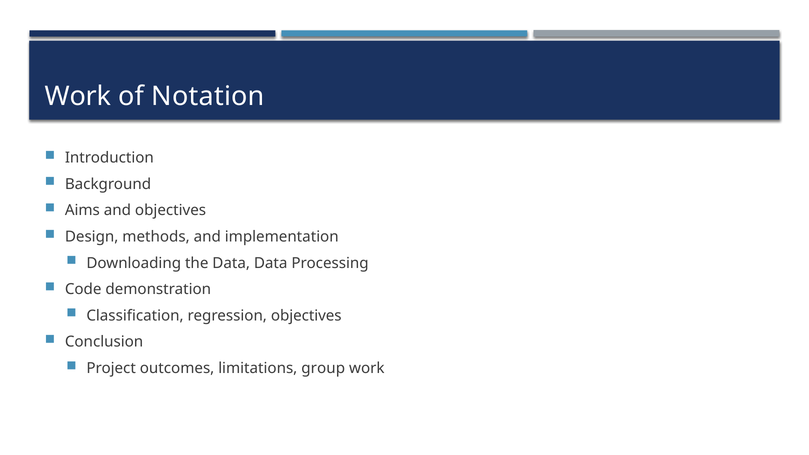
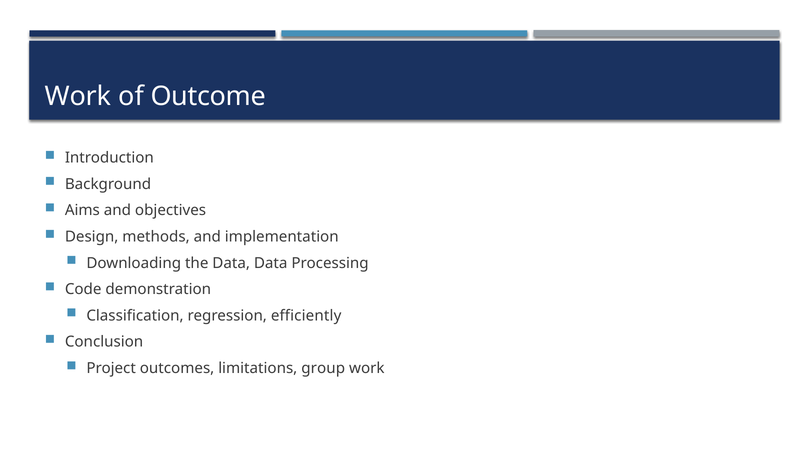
Notation: Notation -> Outcome (208, 96)
regression objectives: objectives -> eﬀiciently (306, 316)
